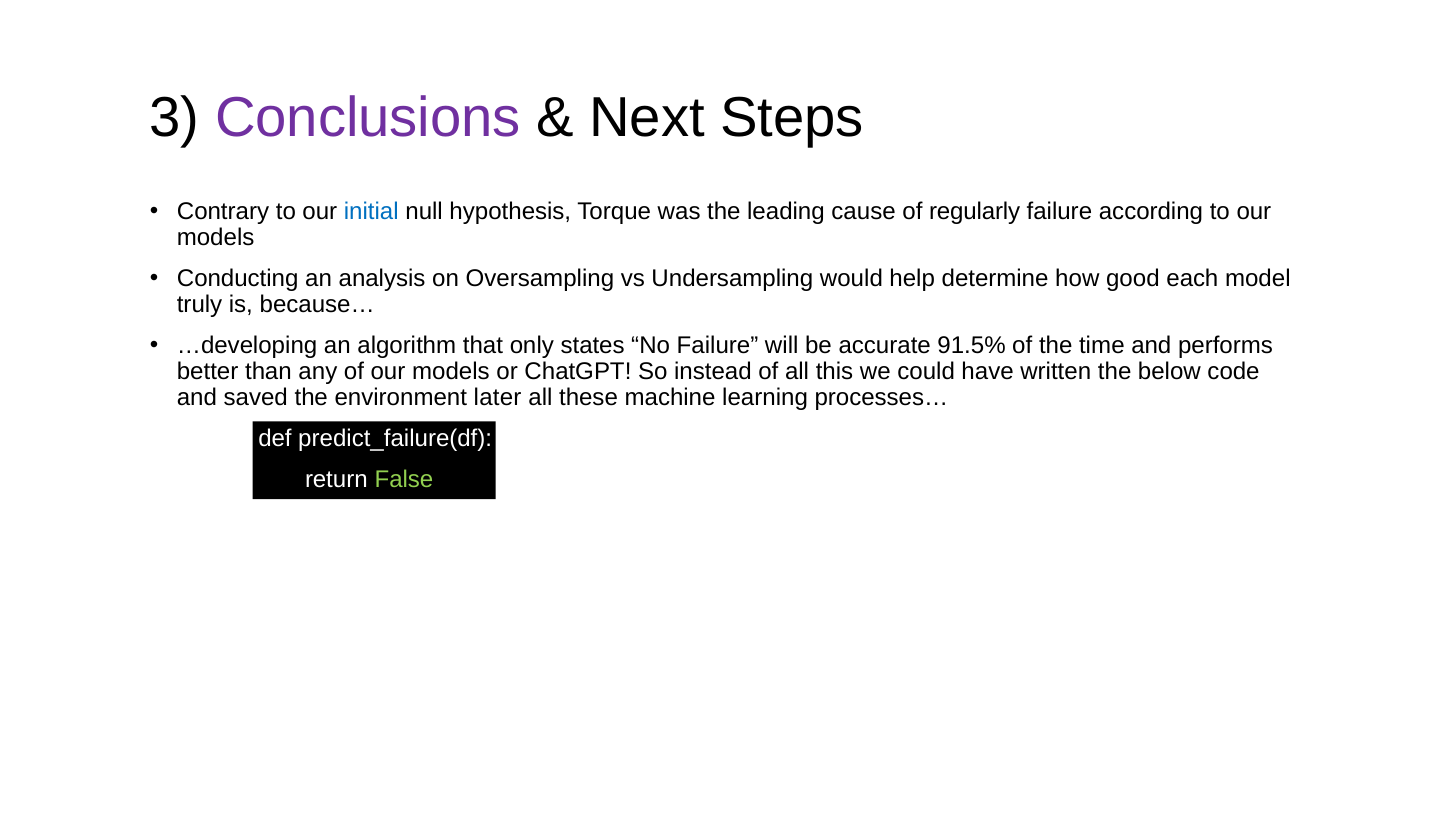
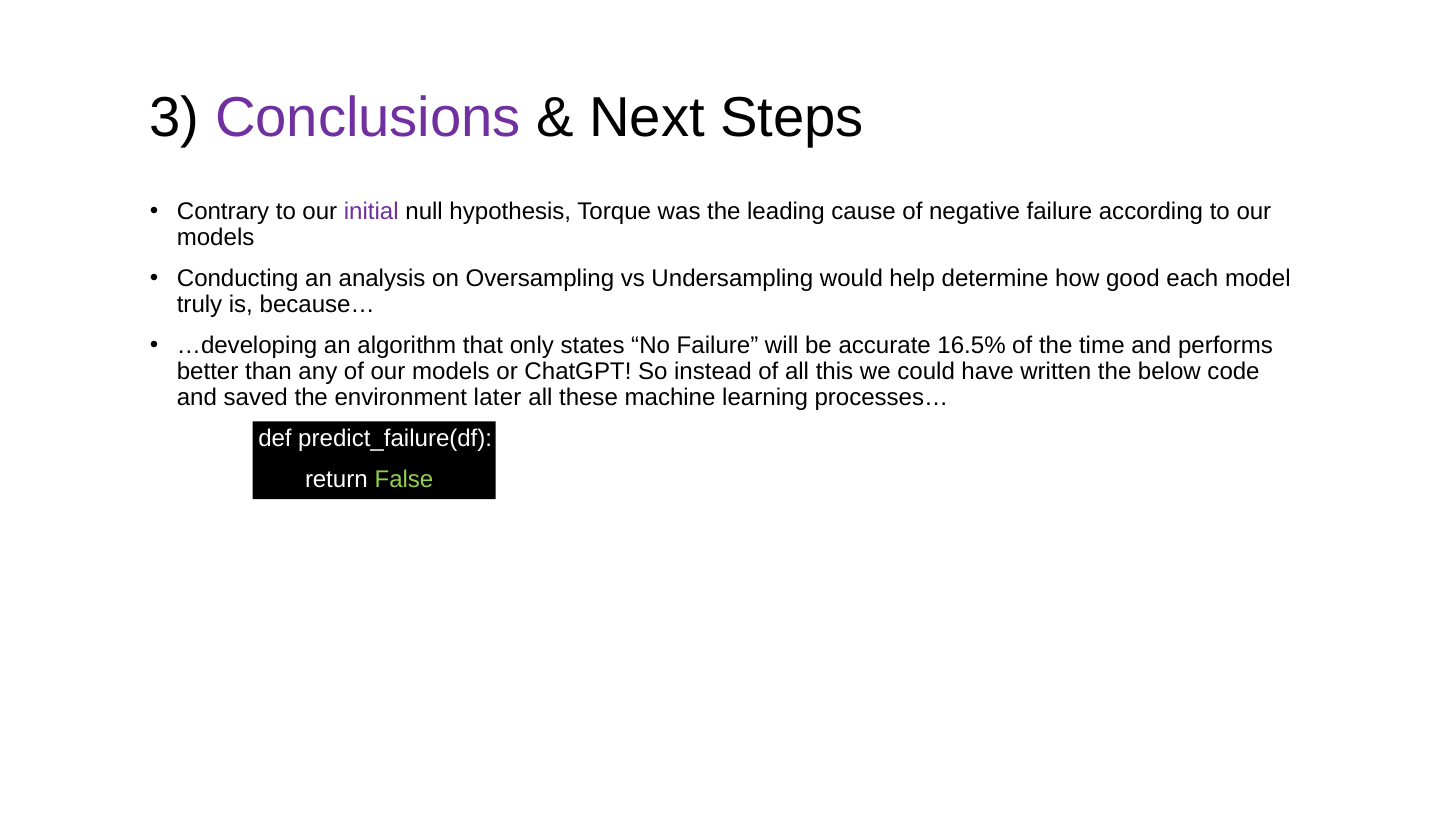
initial colour: blue -> purple (371, 211)
regularly: regularly -> negative (975, 211)
91.5%: 91.5% -> 16.5% (972, 345)
